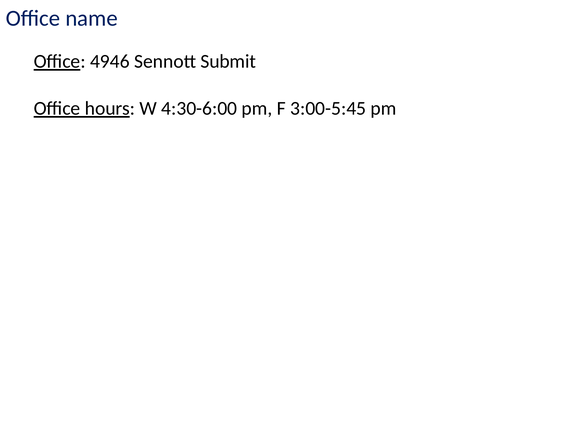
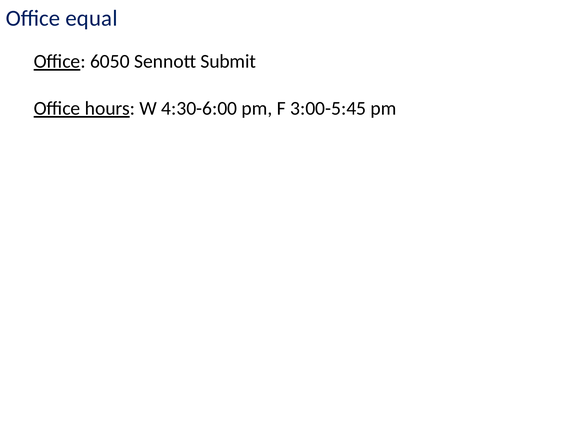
name: name -> equal (91, 18)
4946: 4946 -> 6050 (110, 62)
